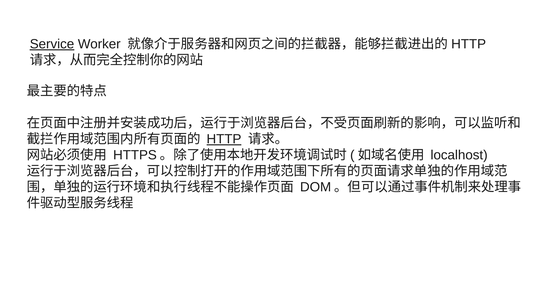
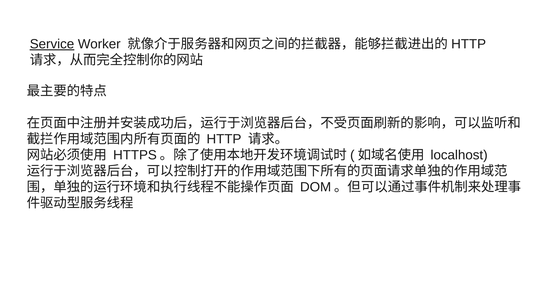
HTTP underline: present -> none (224, 139)
